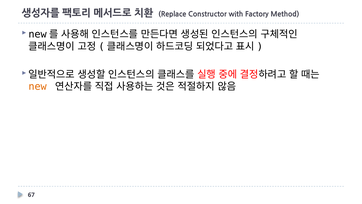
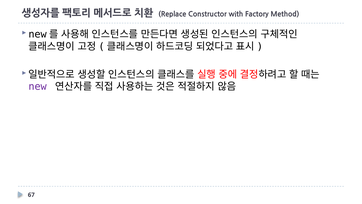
new colour: orange -> purple (38, 86)
